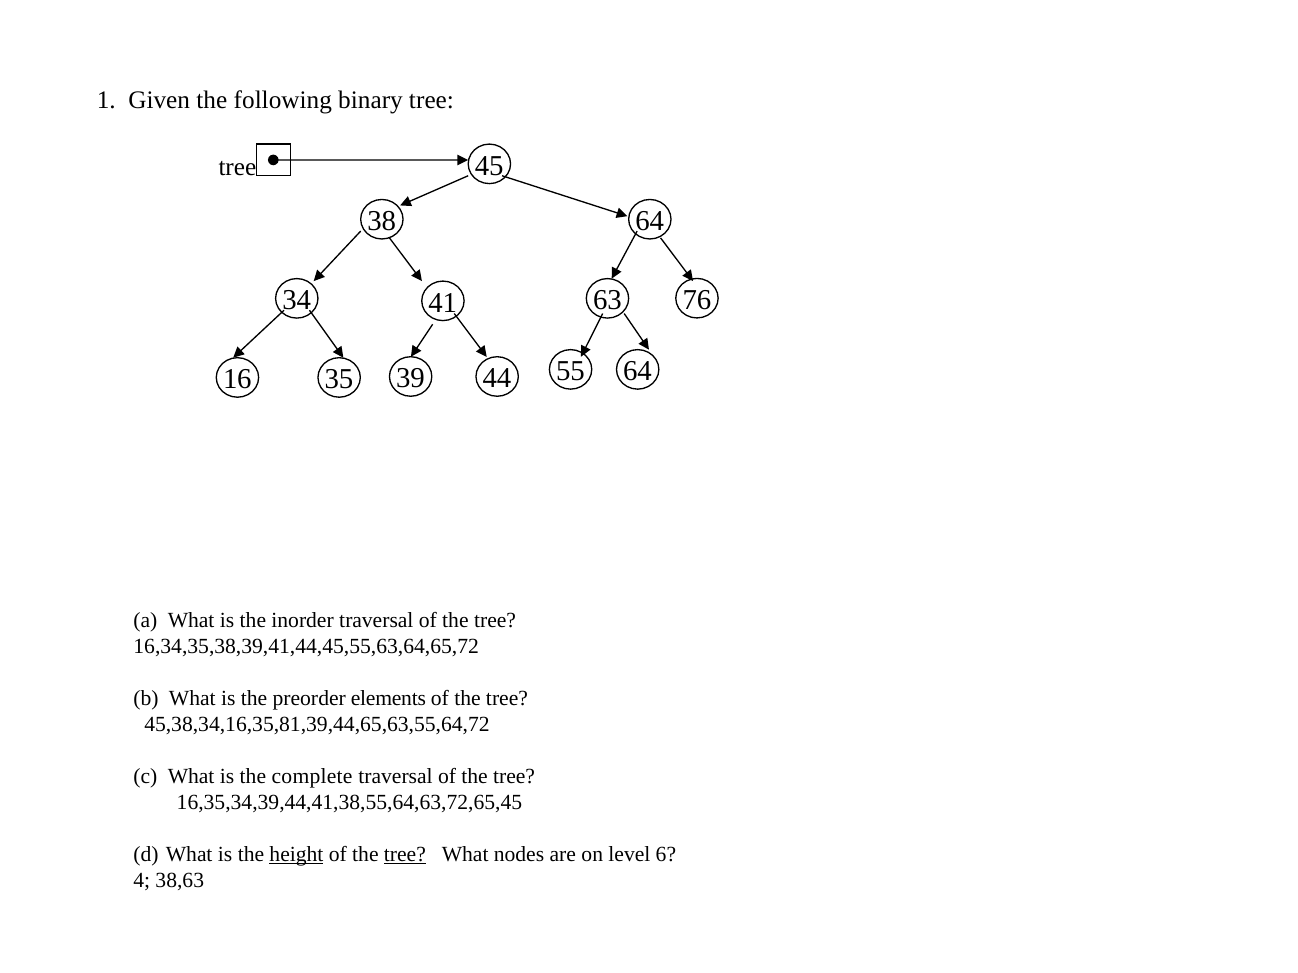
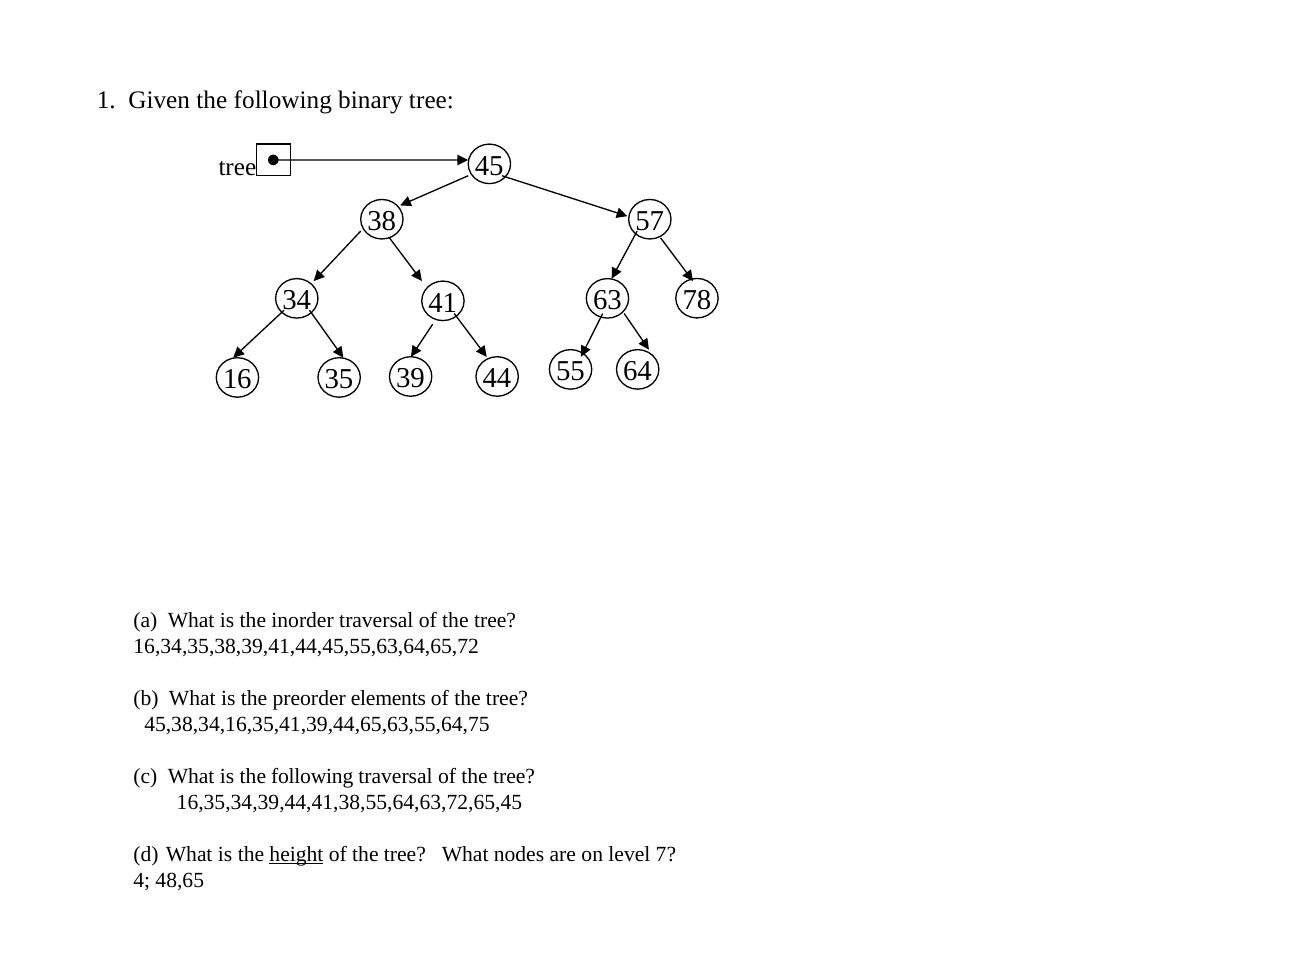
38 64: 64 -> 57 (650, 221)
76: 76 -> 78 (697, 300)
45,38,34,16,35,81,39,44,65,63,55,64,72: 45,38,34,16,35,81,39,44,65,63,55,64,72 -> 45,38,34,16,35,41,39,44,65,63,55,64,75 (317, 725)
is the complete: complete -> following (312, 777)
tree underline: present -> none (405, 855)
6: 6 -> 7 (666, 855)
38,63: 38,63 -> 48,65 (180, 881)
